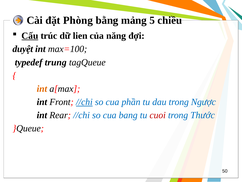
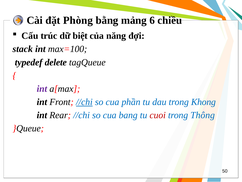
5: 5 -> 6 (152, 20)
Cấu underline: present -> none (30, 36)
lien: lien -> biệt (80, 36)
duyệt: duyệt -> stack (23, 49)
trung: trung -> delete (56, 62)
int colour: orange -> purple (42, 89)
Ngược: Ngược -> Khong (203, 102)
Thước: Thước -> Thông (203, 115)
